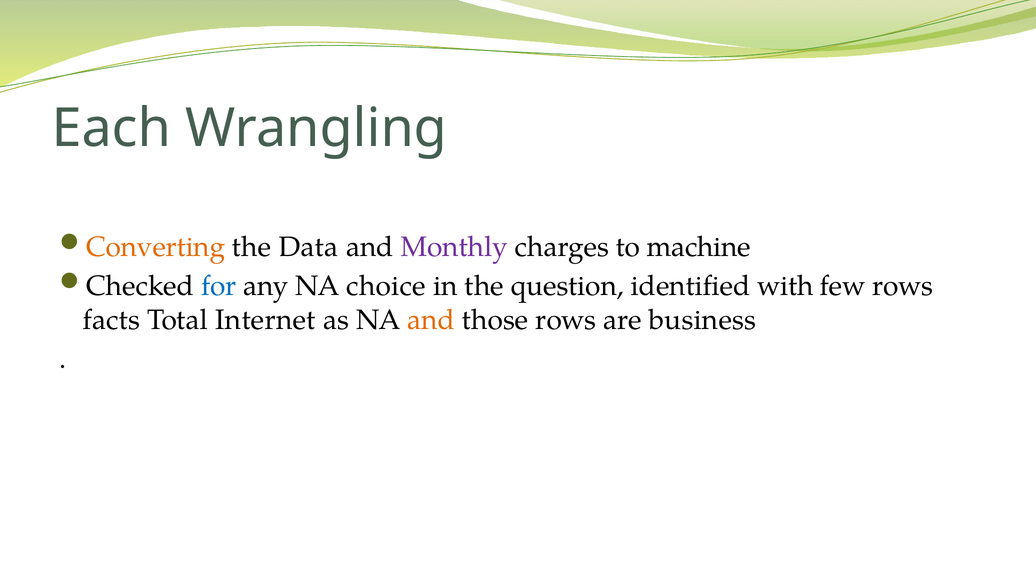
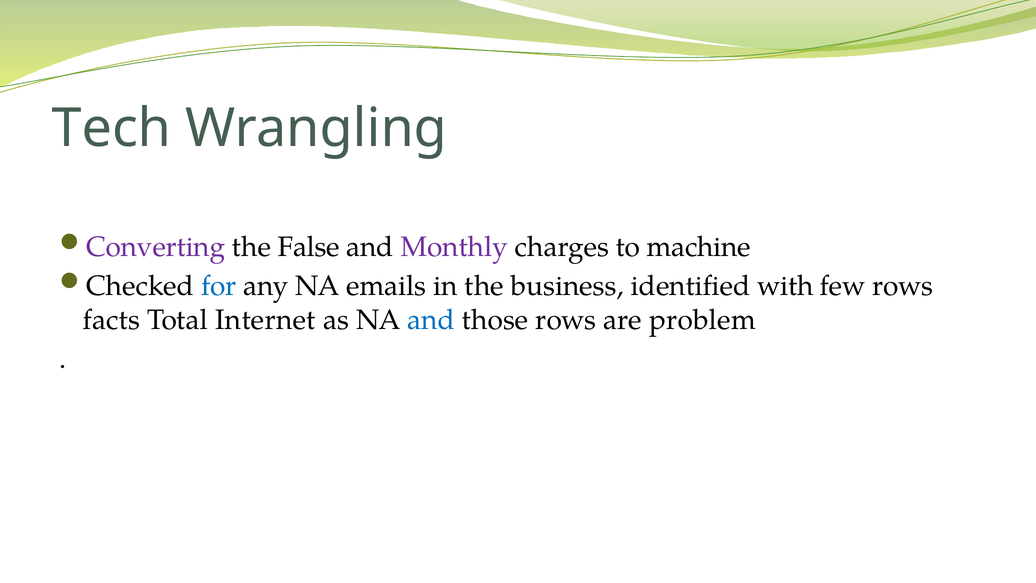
Each: Each -> Tech (112, 128)
Converting colour: orange -> purple (156, 247)
Data: Data -> False (309, 247)
choice: choice -> emails (386, 286)
question: question -> business (567, 286)
and colour: orange -> blue (431, 320)
business: business -> problem (702, 320)
